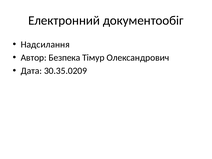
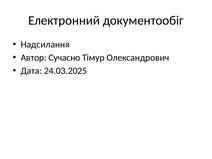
Безпека: Безпека -> Сучасно (64, 58)
30.35.0209: 30.35.0209 -> 24.03.2025 (66, 71)
